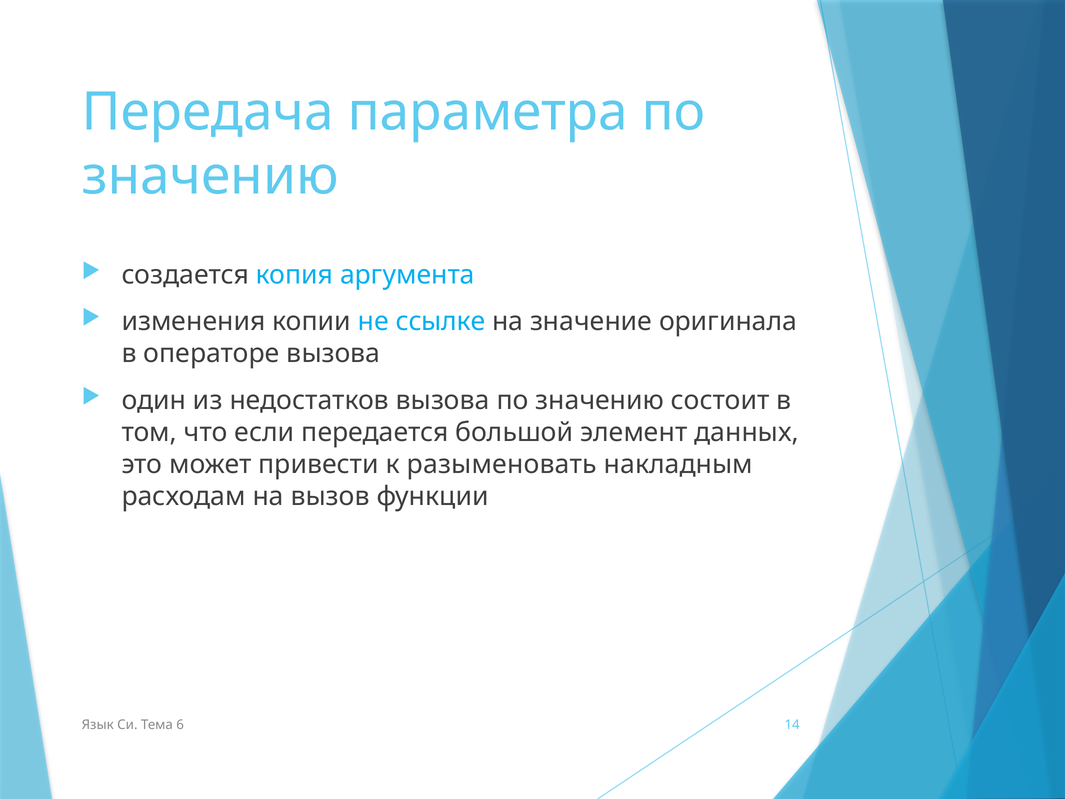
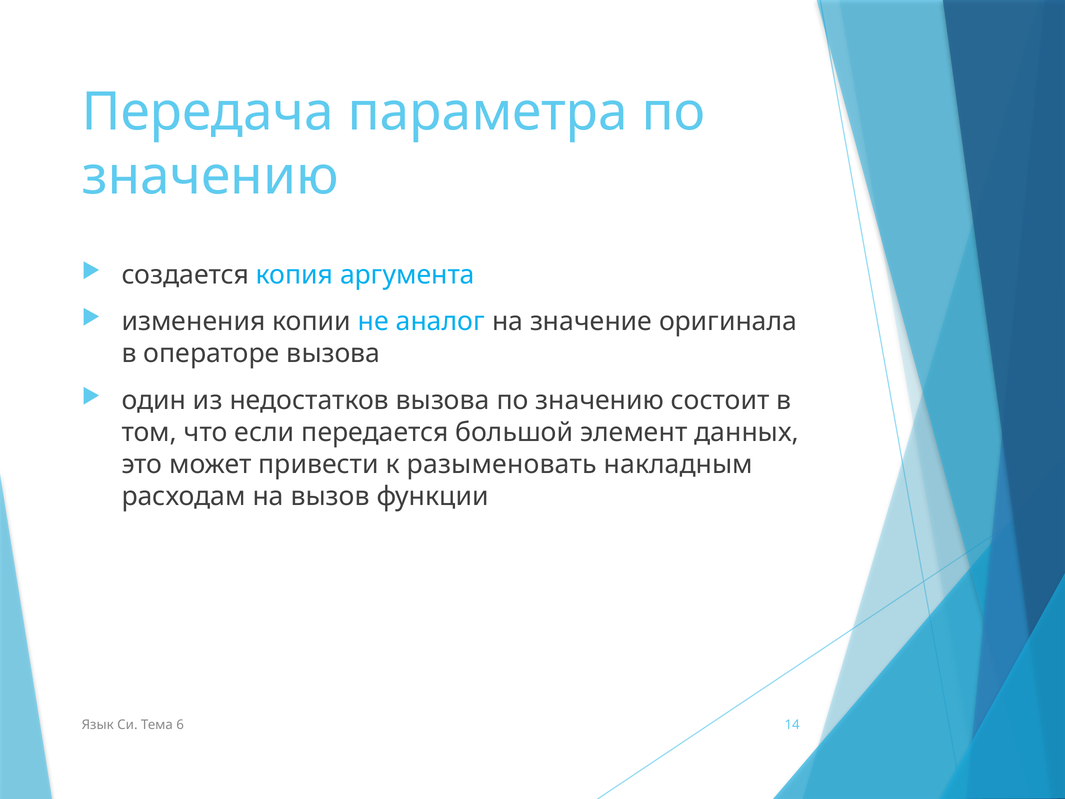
ссылке: ссылке -> аналог (440, 322)
